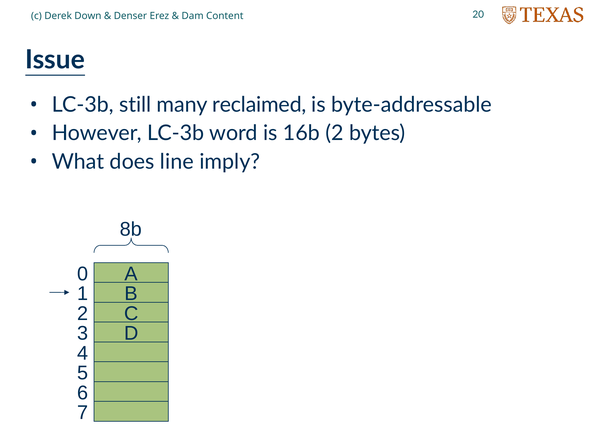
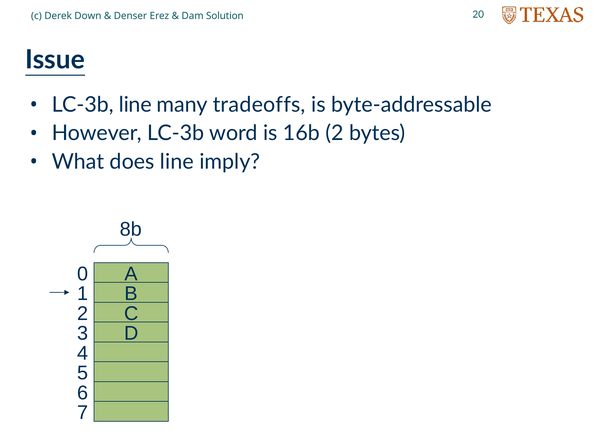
Content: Content -> Solution (225, 16)
LC-3b still: still -> line (135, 105)
reclaimed: reclaimed -> tradeoffs (259, 105)
